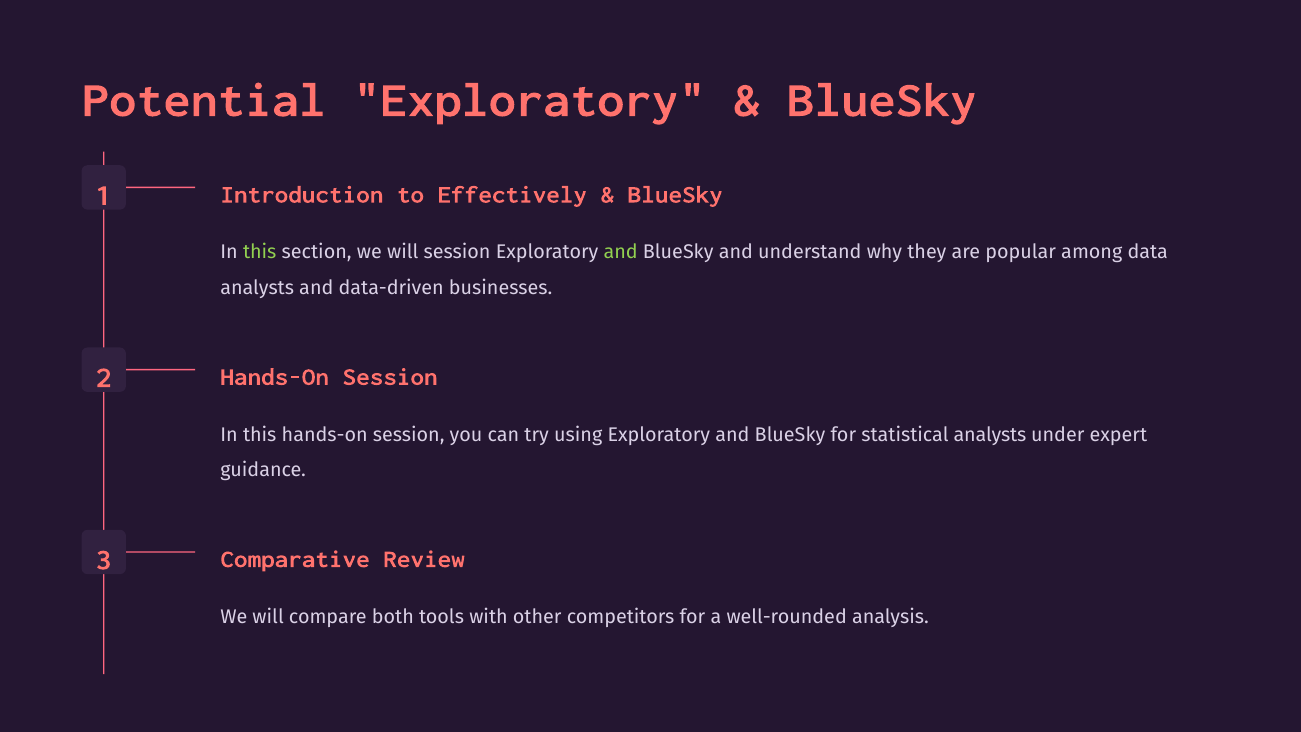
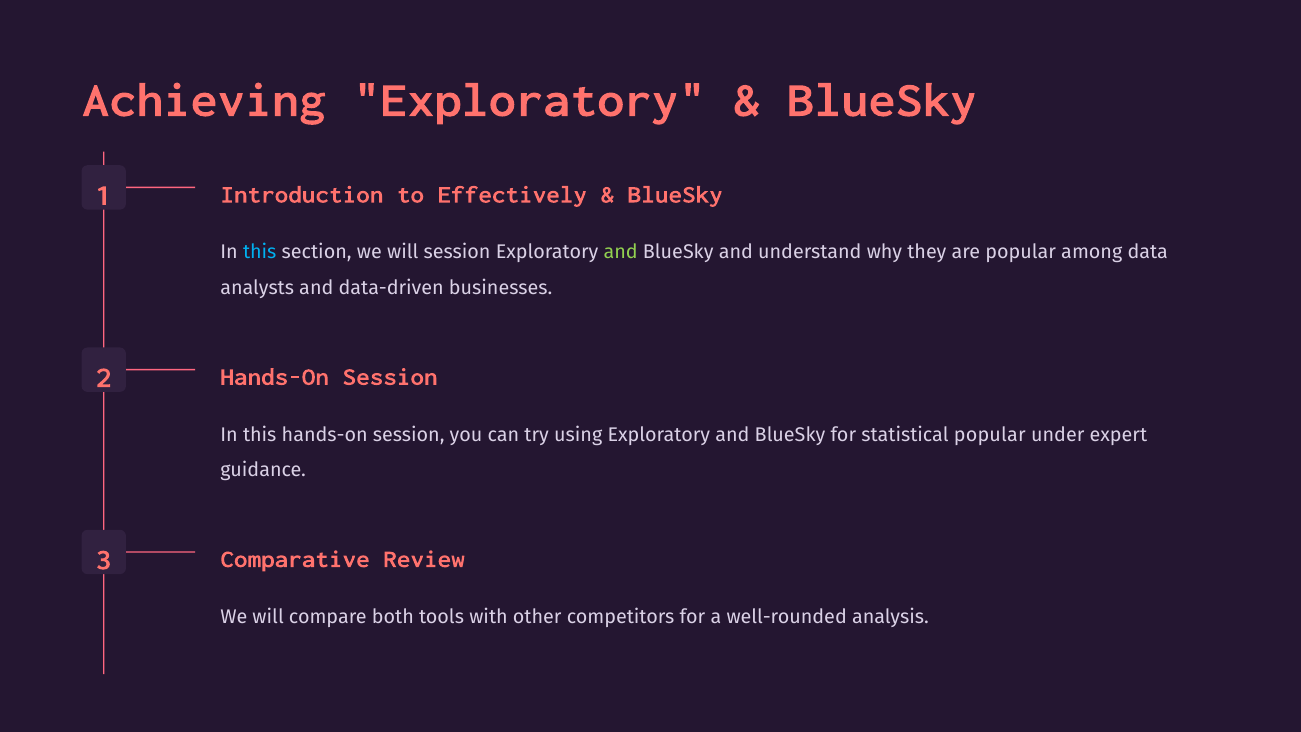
Potential: Potential -> Achieving (204, 100)
this colour: light green -> light blue (260, 252)
statistical analysts: analysts -> popular (990, 435)
